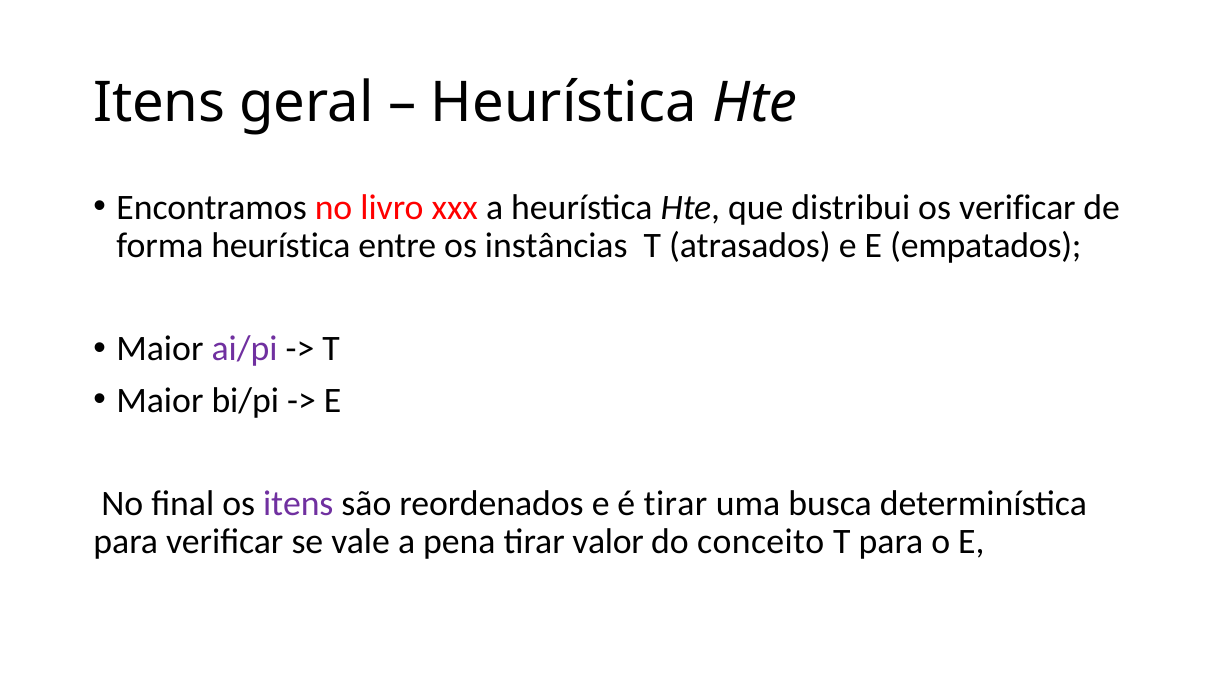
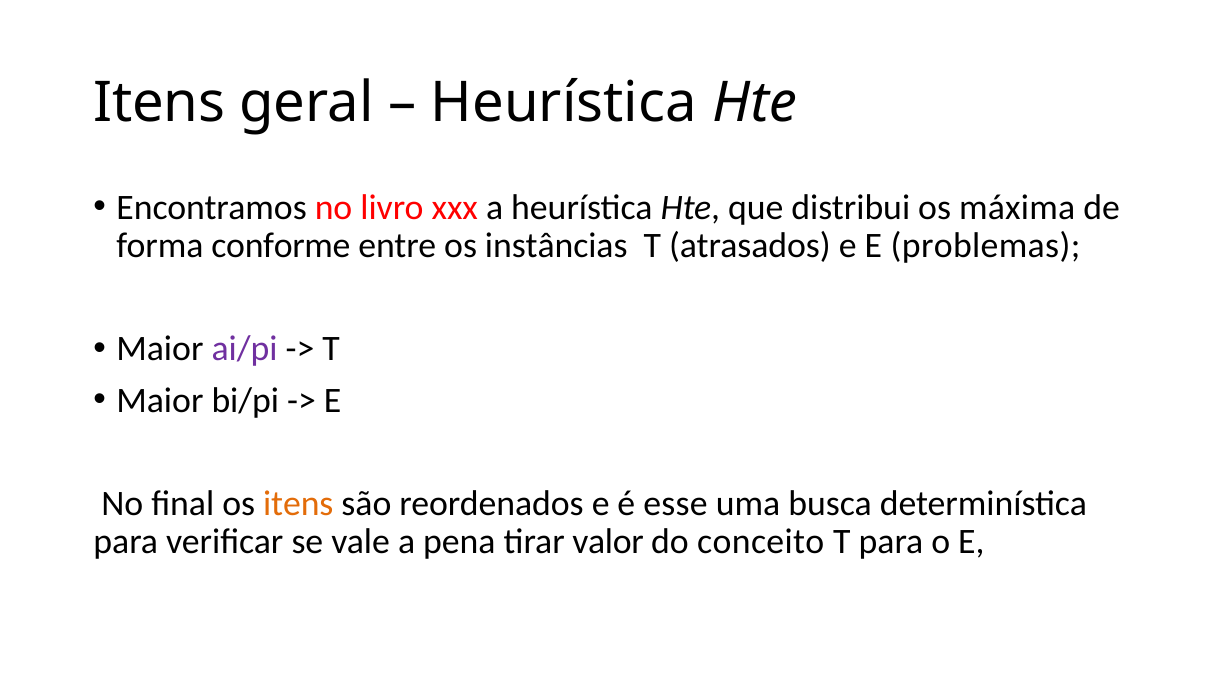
os verificar: verificar -> máxima (1017, 207)
forma heurística: heurística -> conforme (281, 246)
empatados: empatados -> problemas (985, 246)
itens colour: purple -> orange (298, 503)
é tirar: tirar -> esse (676, 503)
